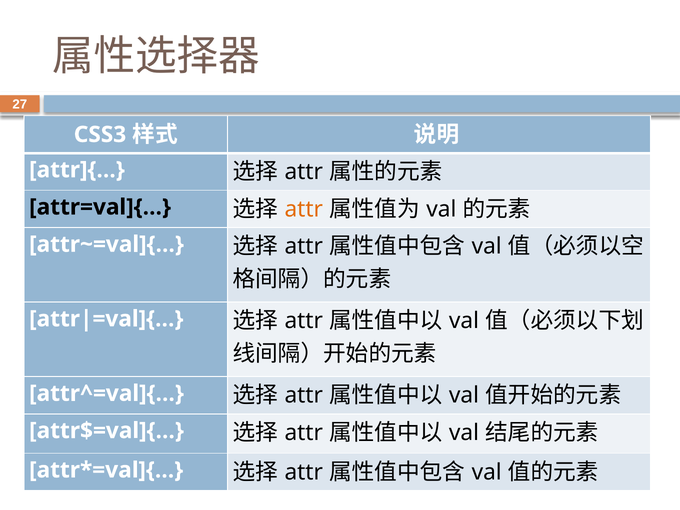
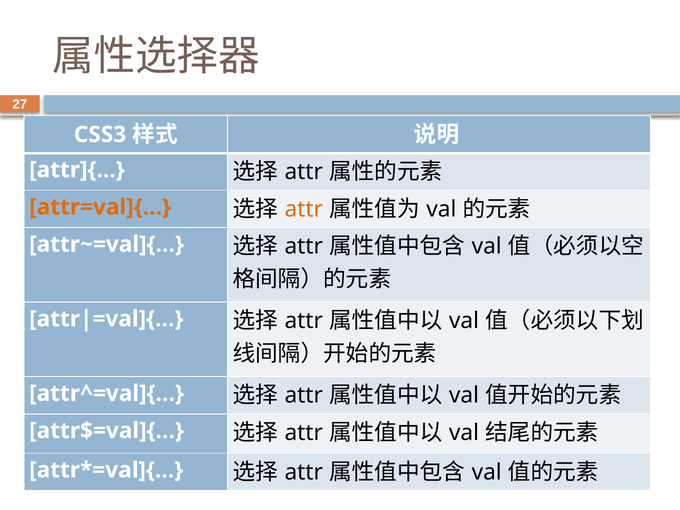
attr=val]{… colour: black -> orange (100, 207)
